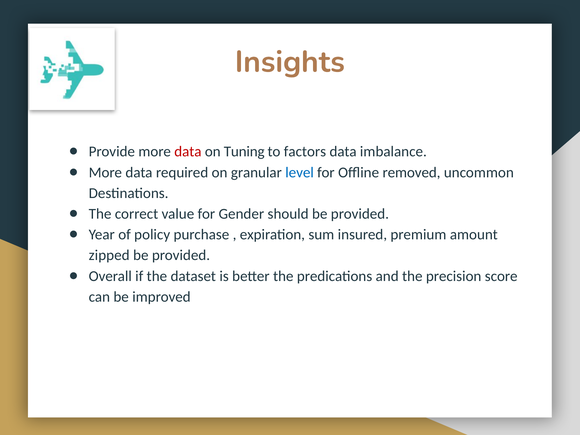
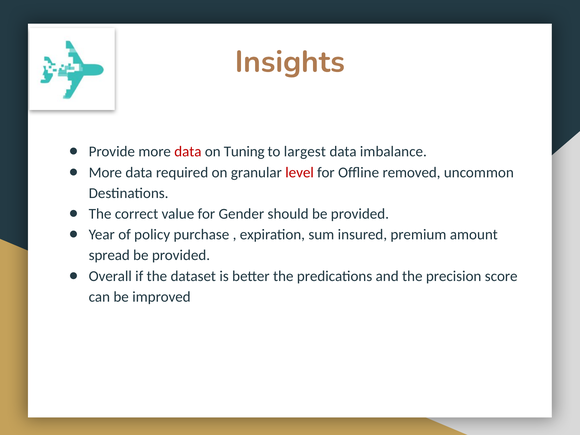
factors: factors -> largest (305, 152)
level colour: blue -> red (300, 172)
zipped: zipped -> spread (109, 255)
